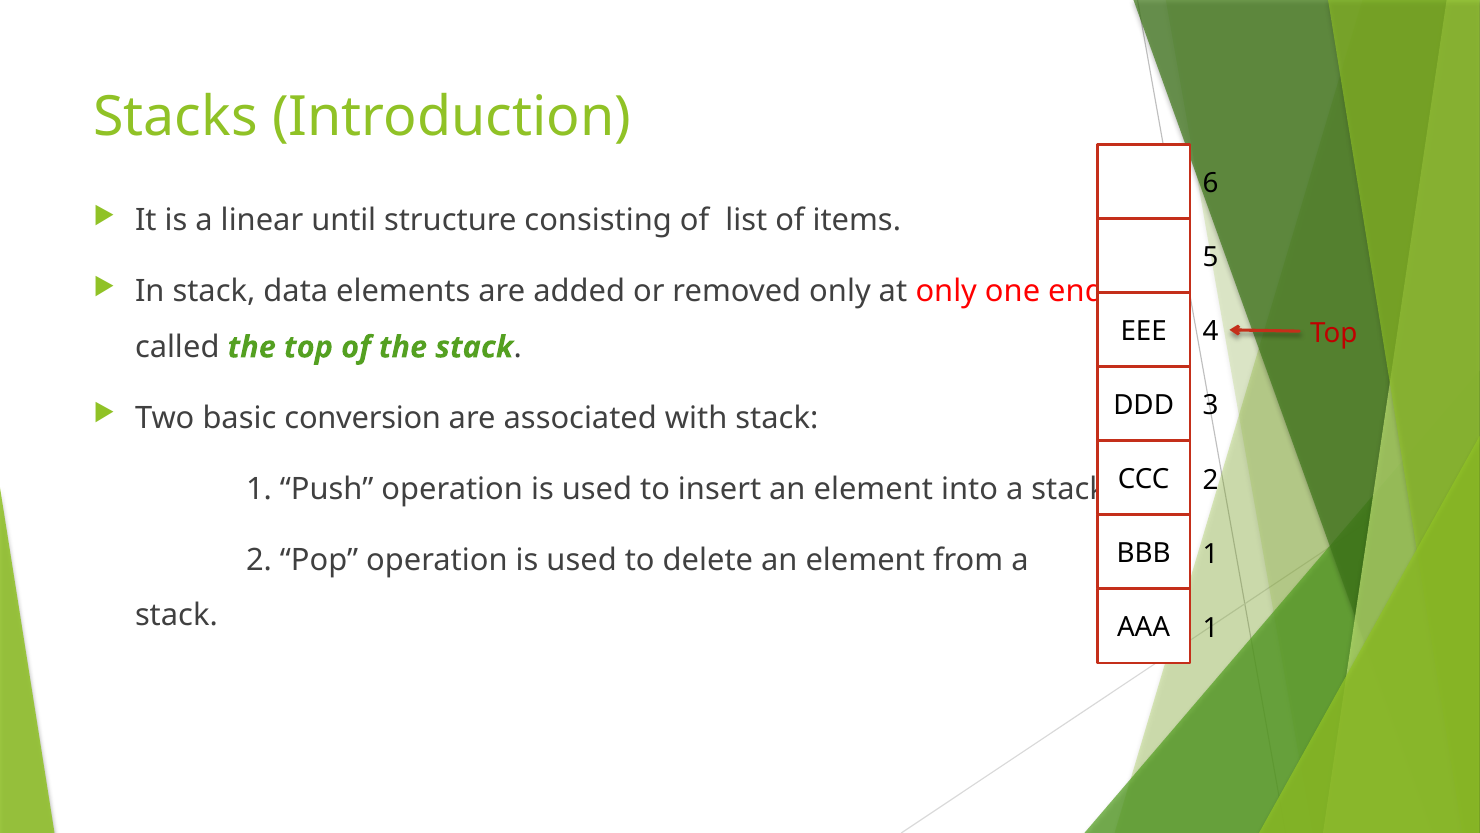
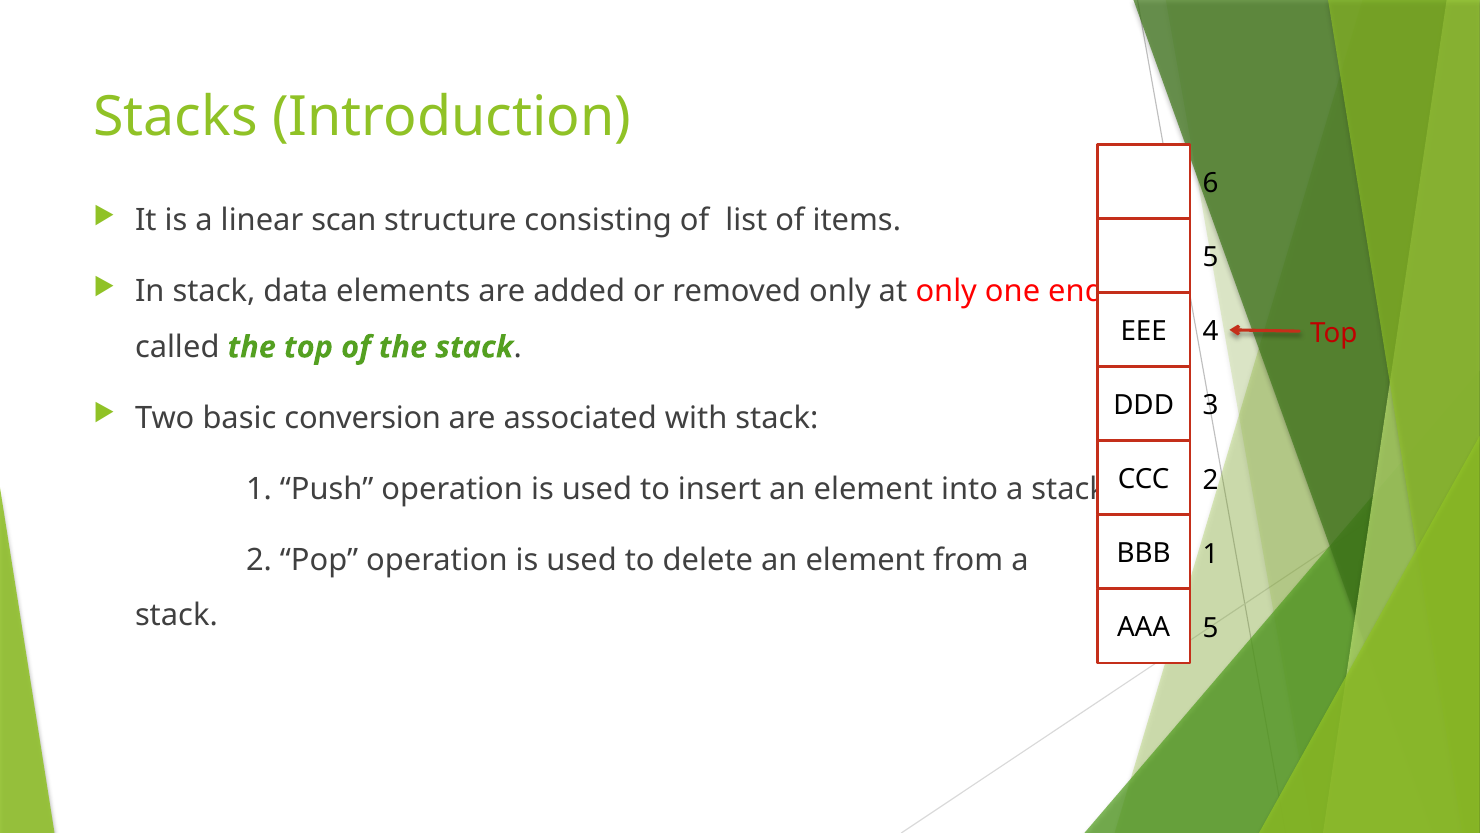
until: until -> scan (344, 221)
AAA 1: 1 -> 5 (1211, 628)
